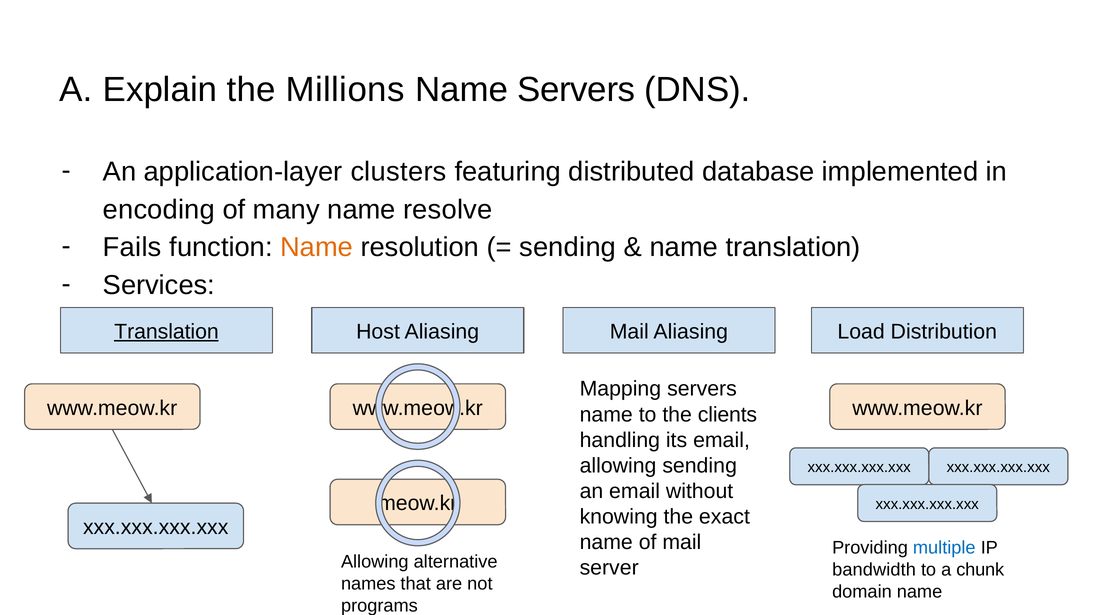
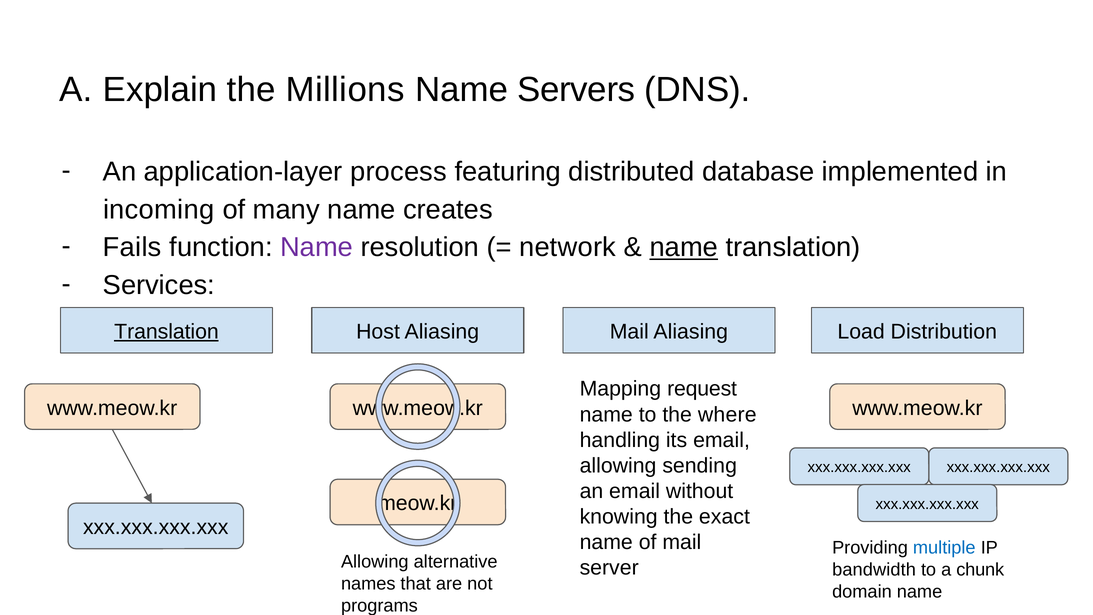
clusters: clusters -> process (399, 172)
encoding: encoding -> incoming (159, 210)
resolve: resolve -> creates (448, 210)
Name colour: orange -> purple (317, 247)
sending: sending -> network (568, 247)
name underline: none -> present (684, 247)
Mapping servers: servers -> request (702, 389)
clients: clients -> where (727, 414)
